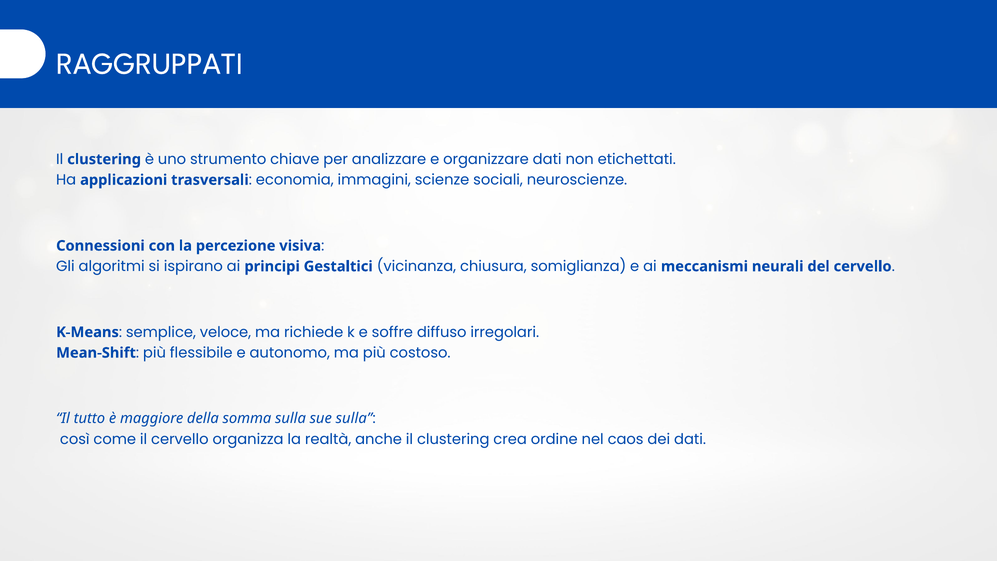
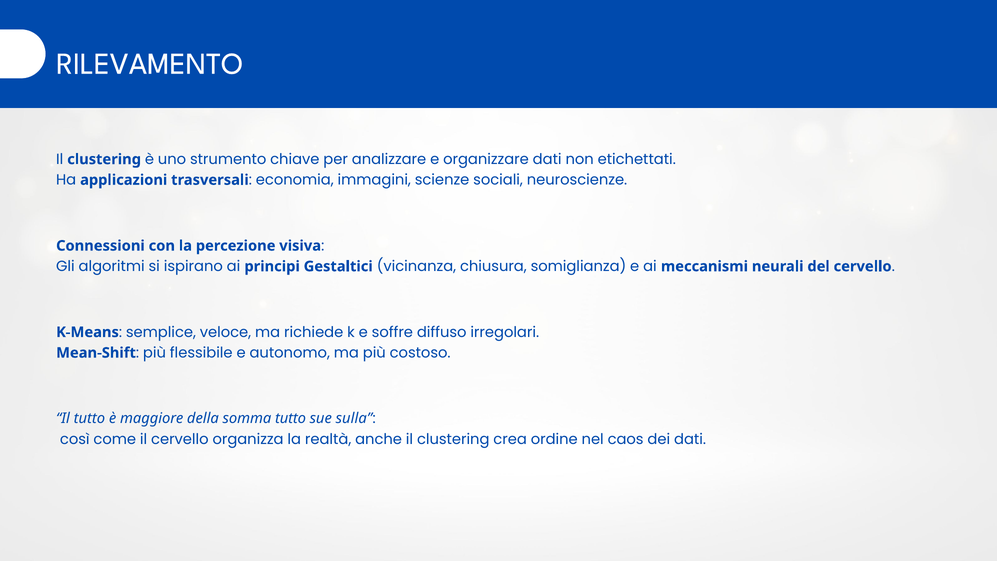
RAGGRUPPATI: RAGGRUPPATI -> RILEVAMENTO (150, 64)
somma sulla: sulla -> tutto (291, 418)
